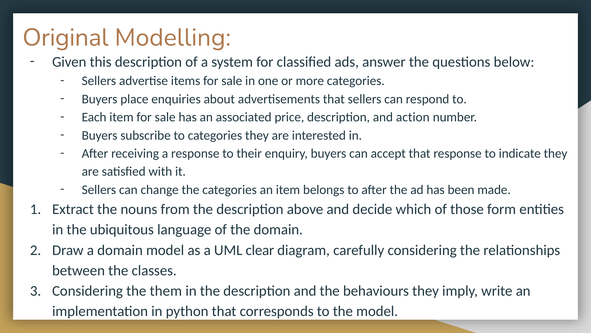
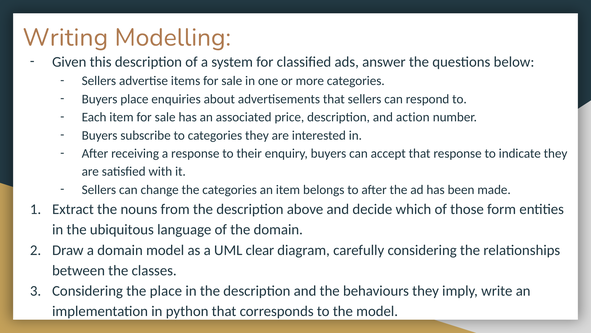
Original: Original -> Writing (65, 37)
the them: them -> place (166, 290)
